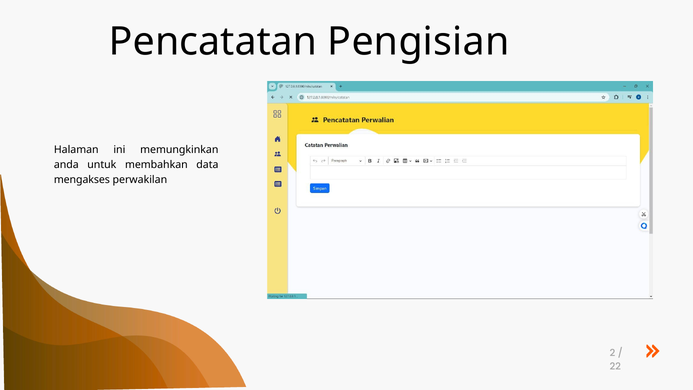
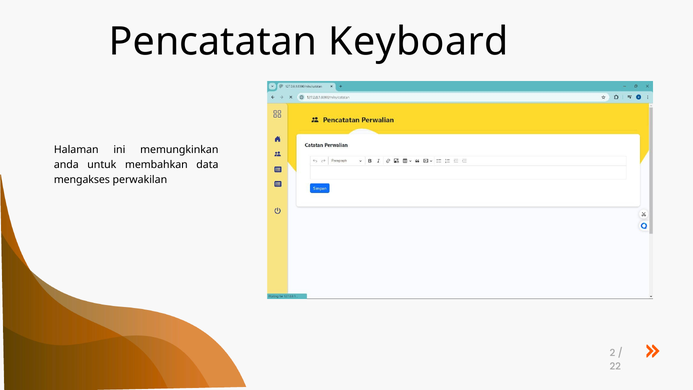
Pengisian: Pengisian -> Keyboard (418, 42)
